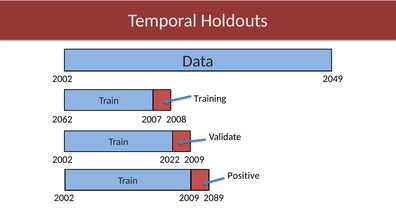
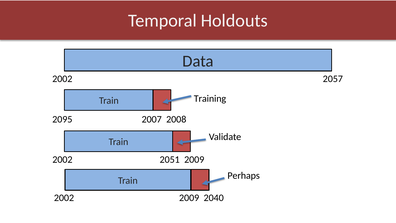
2049: 2049 -> 2057 (333, 79)
2062: 2062 -> 2095 (62, 119)
2022: 2022 -> 2051 (170, 159)
Positive: Positive -> Perhaps (244, 175)
2089: 2089 -> 2040 (214, 198)
